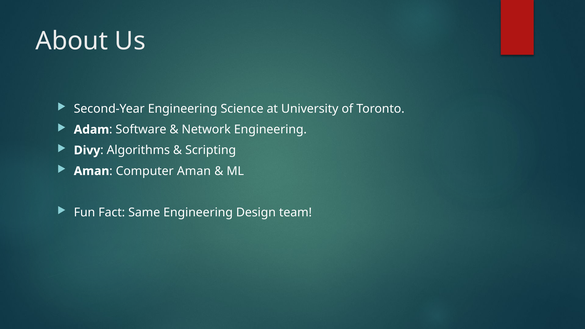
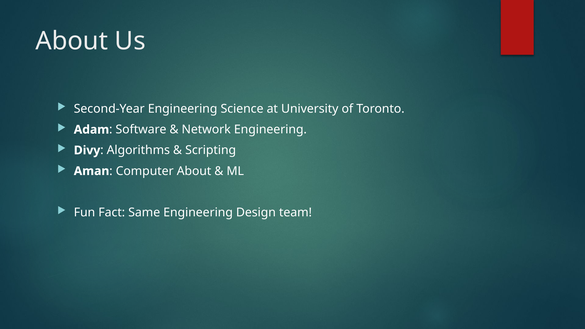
Computer Aman: Aman -> About (194, 171)
